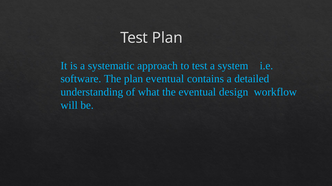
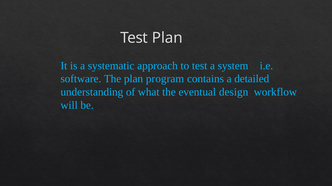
plan eventual: eventual -> program (165, 79)
